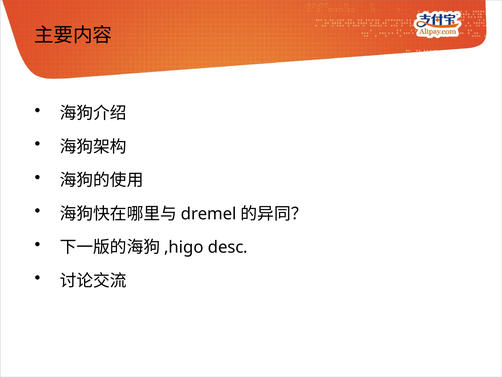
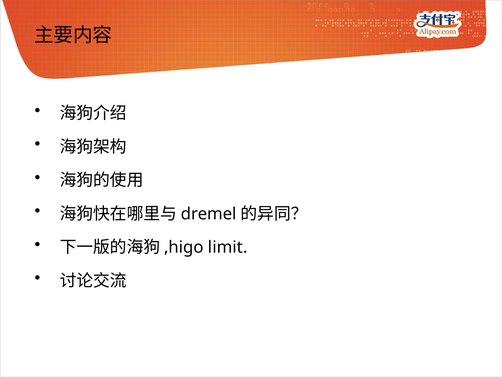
desc: desc -> limit (228, 247)
